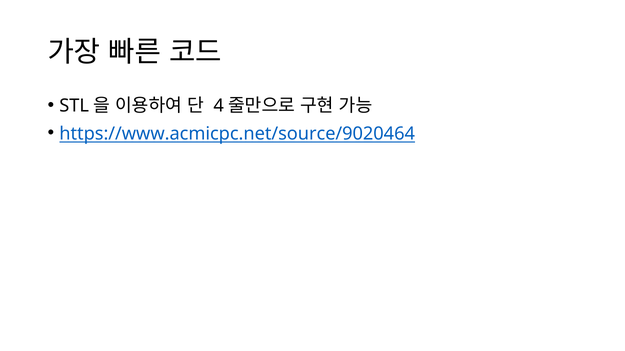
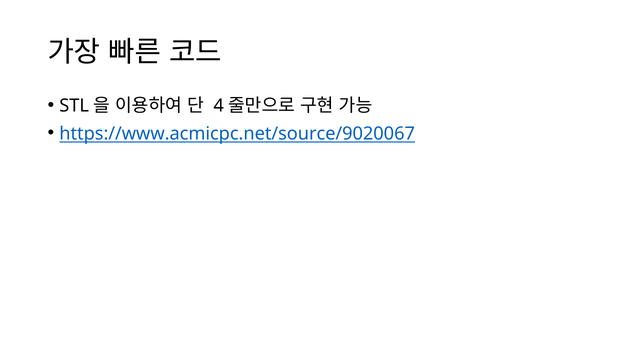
https://www.acmicpc.net/source/9020464: https://www.acmicpc.net/source/9020464 -> https://www.acmicpc.net/source/9020067 (237, 134)
